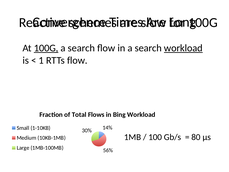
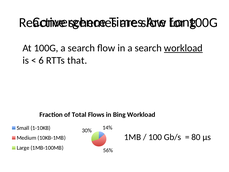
100G underline: present -> none (46, 48)
1: 1 -> 6 (41, 60)
RTTs flow: flow -> that (77, 60)
